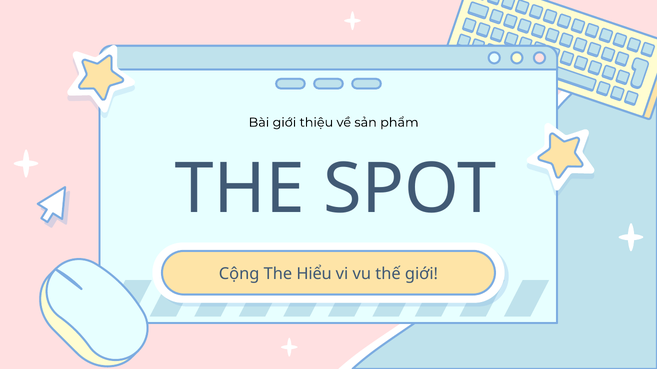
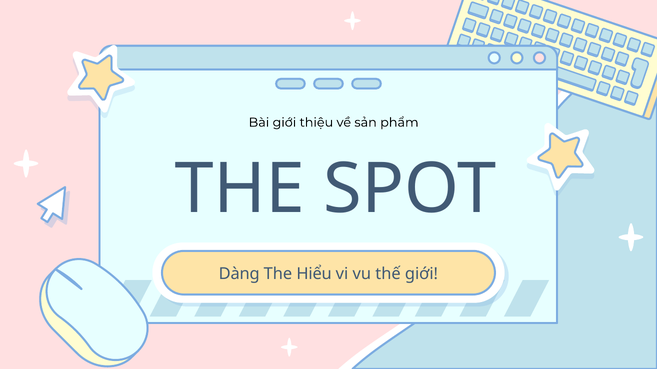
Cộng: Cộng -> Dàng (239, 274)
